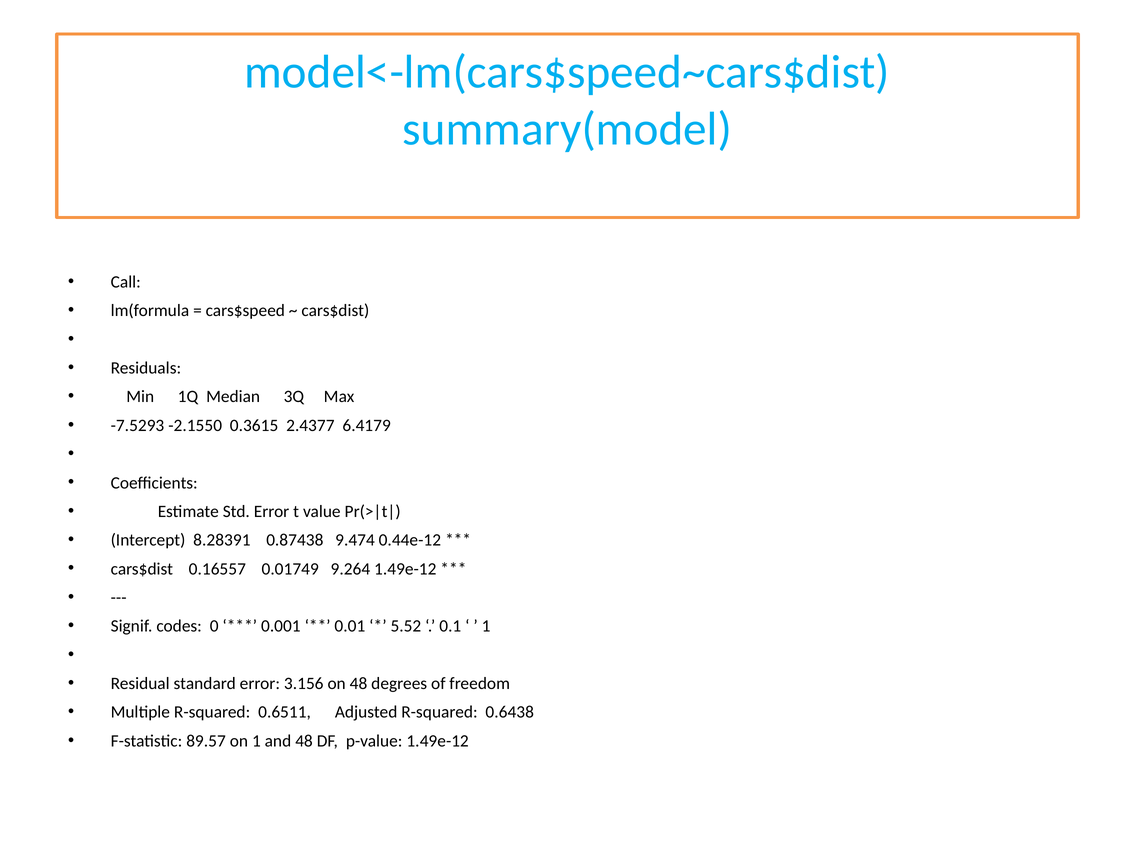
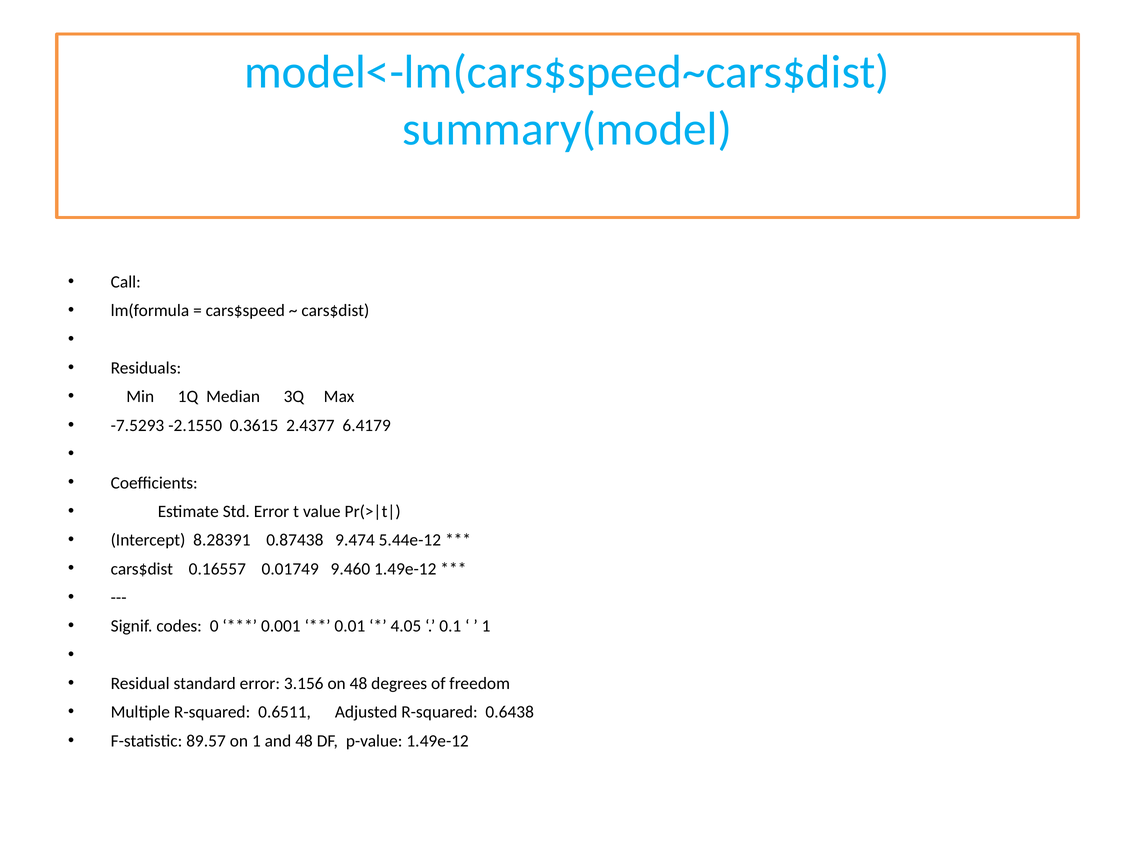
0.44e-12: 0.44e-12 -> 5.44e-12 (410, 540)
9.264: 9.264 -> 9.460 (350, 569)
5.52: 5.52 -> 4.05 (406, 626)
